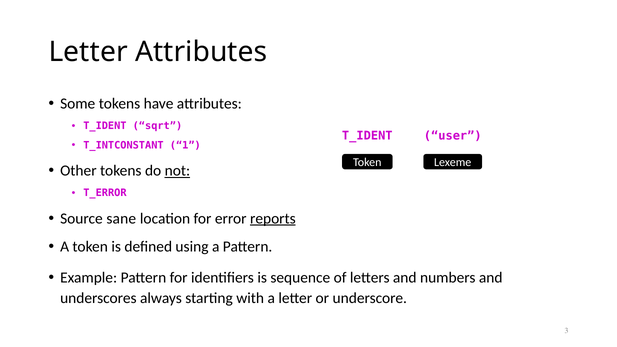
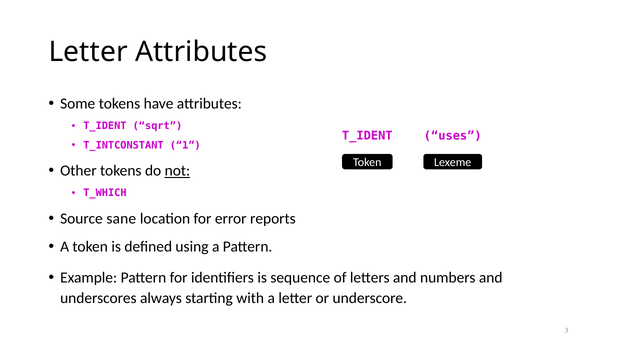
user: user -> uses (453, 136)
T_ERROR: T_ERROR -> T_WHICH (105, 193)
reports underline: present -> none (273, 219)
